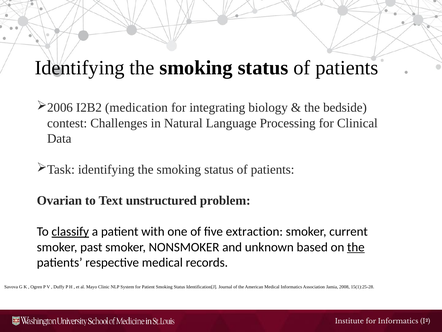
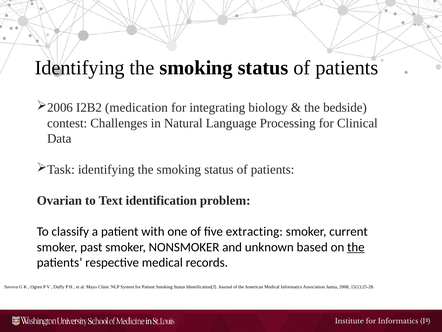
unstructured: unstructured -> identification (161, 200)
classify underline: present -> none (70, 231)
extraction: extraction -> extracting (254, 231)
